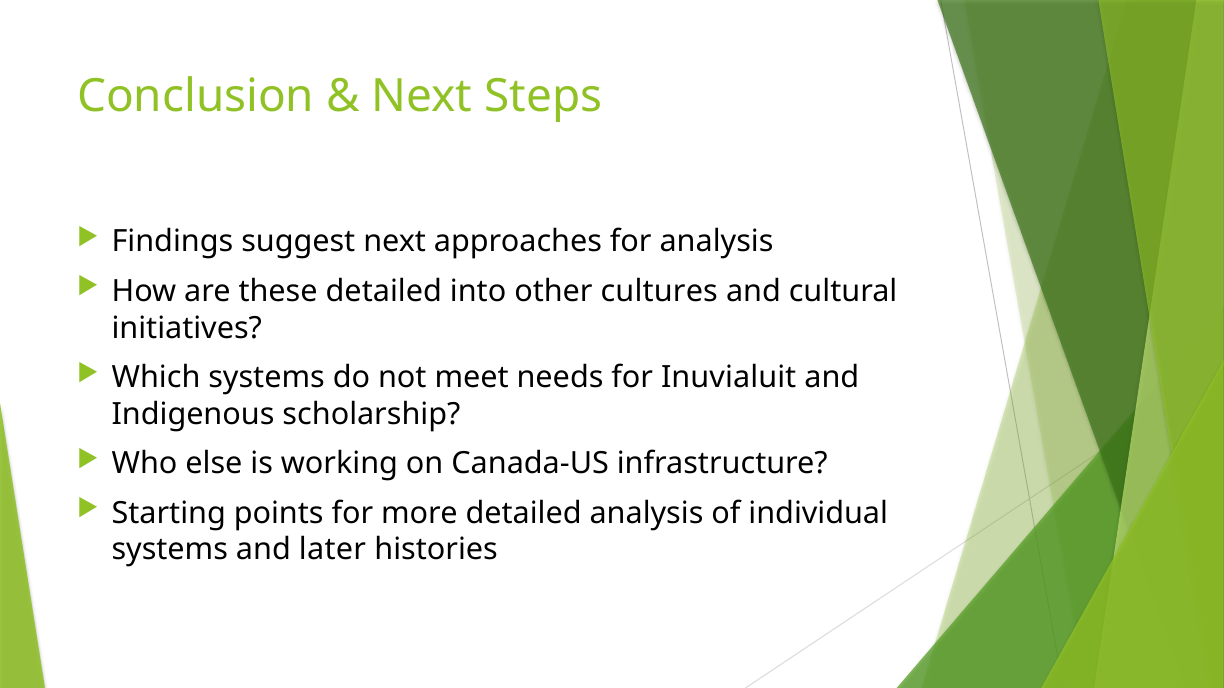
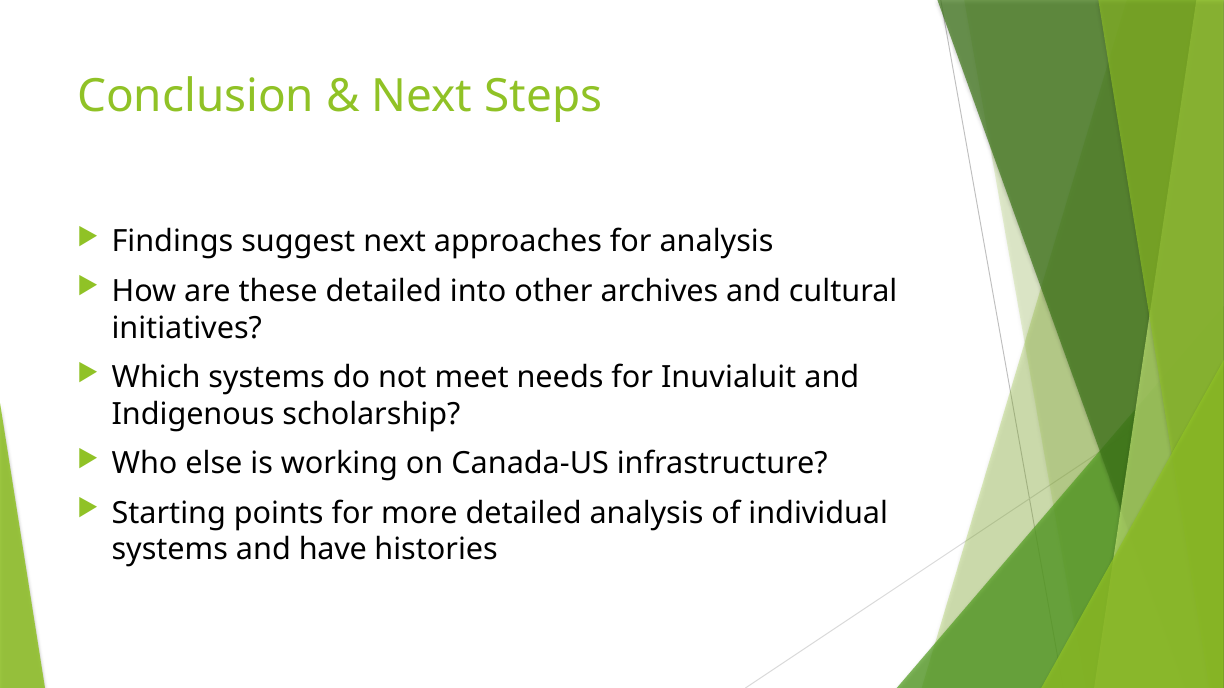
cultures: cultures -> archives (659, 291)
later: later -> have (333, 550)
